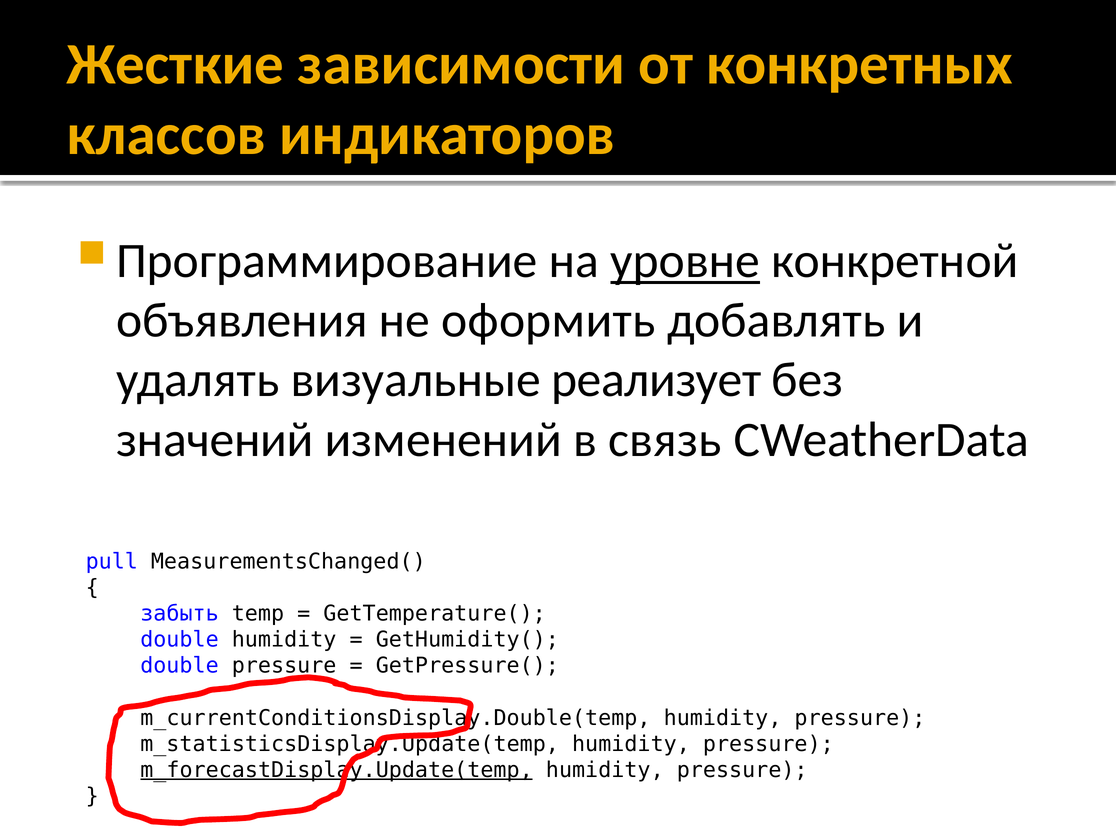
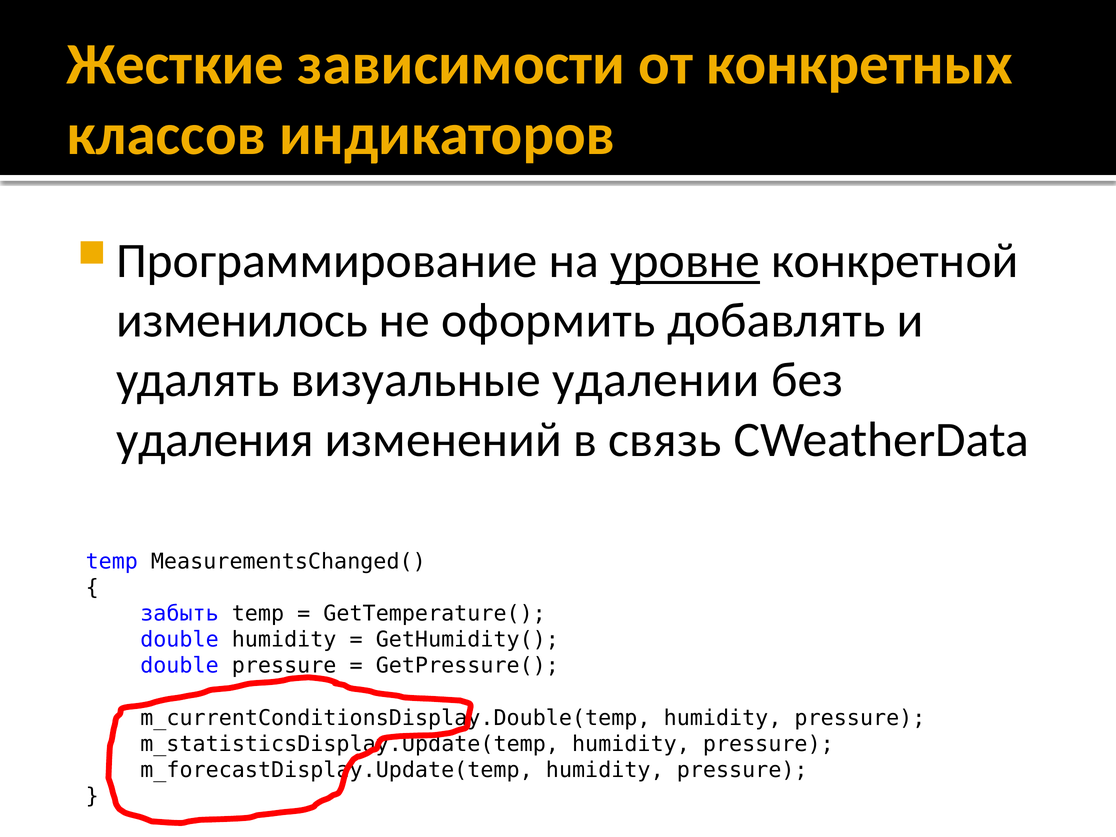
объявления: объявления -> изменилось (242, 321)
реализует: реализует -> удалении (656, 380)
значений: значений -> удаления (215, 440)
pull: pull -> temp (112, 562)
m_forecastDisplay.Update(temp underline: present -> none (337, 770)
